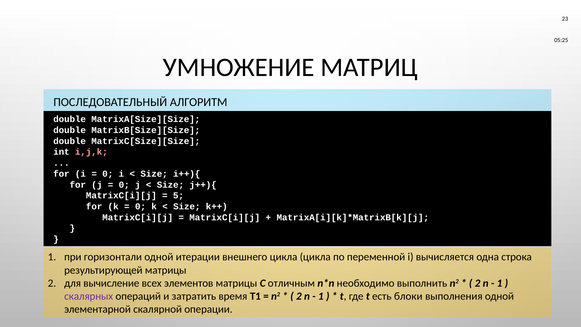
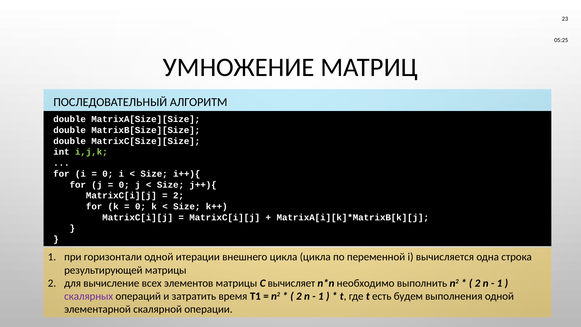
i,j,k colour: pink -> light green (91, 152)
5: 5 -> 2 (178, 195)
отличным: отличным -> вычисляет (291, 283)
блоки: блоки -> будем (408, 296)
